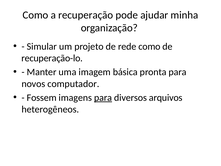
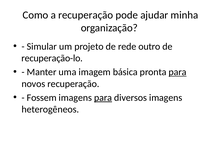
rede como: como -> outro (149, 46)
para underline: none -> present (178, 72)
novos computador: computador -> recuperação (73, 84)
diversos arquivos: arquivos -> imagens (166, 97)
